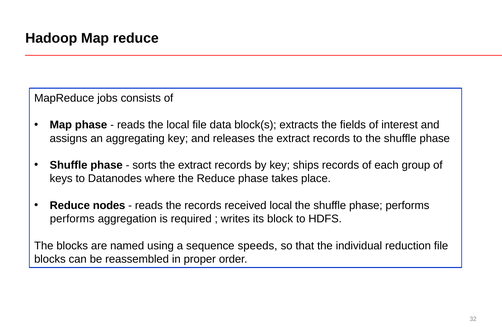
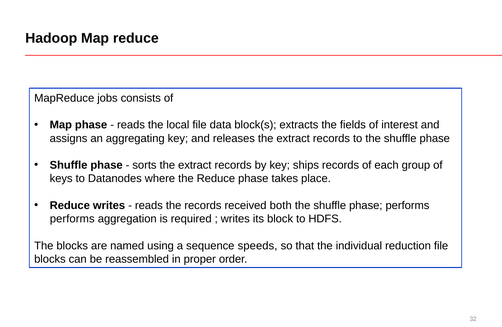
Reduce nodes: nodes -> writes (109, 205)
received local: local -> both (281, 205)
